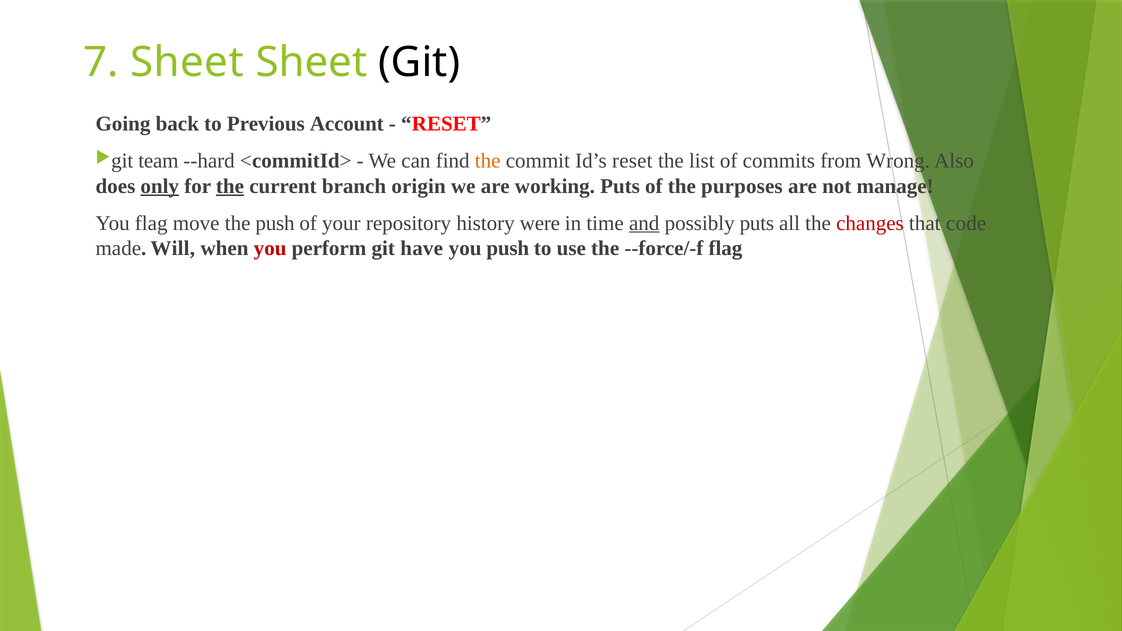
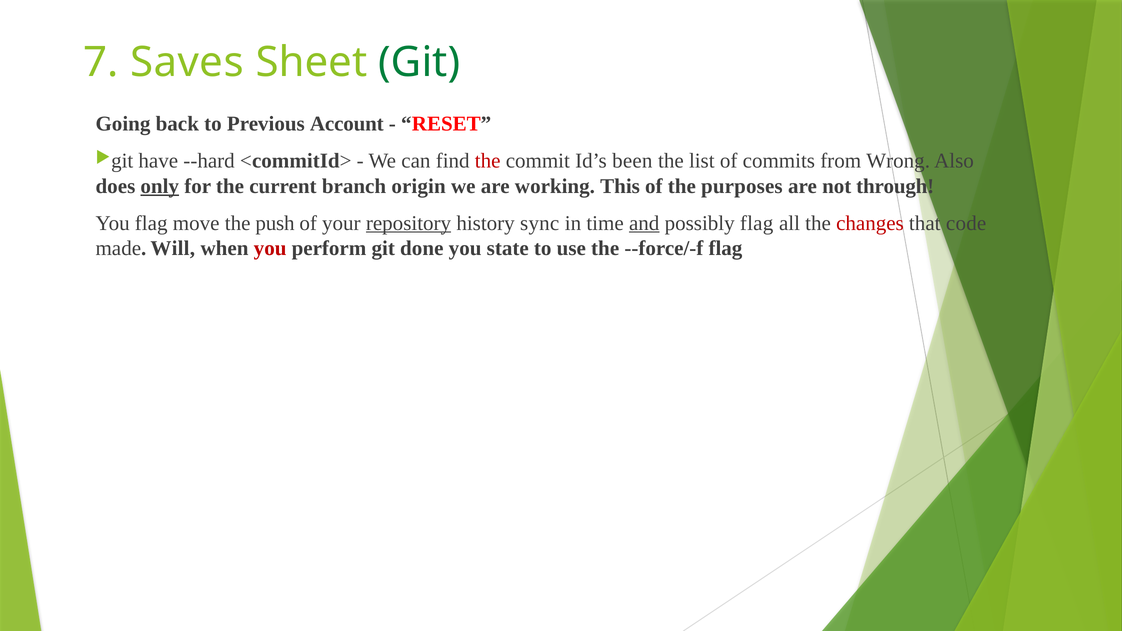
7 Sheet: Sheet -> Saves (187, 62)
Git colour: black -> green (419, 62)
team: team -> have (158, 161)
the colour: orange -> red (488, 161)
Id’s reset: reset -> been (632, 161)
the underline: present -> none (230, 186)
working Puts: Puts -> This (620, 186)
manage: manage -> through (895, 186)
repository underline: none -> present (409, 223)
were: were -> sync (540, 223)
possibly puts: puts -> flag (757, 223)
have: have -> done (422, 248)
you push: push -> state (508, 248)
